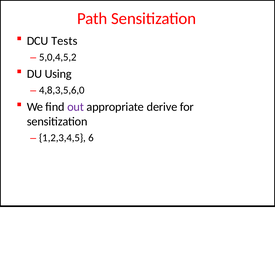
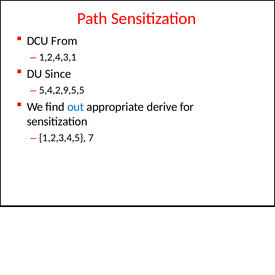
Tests: Tests -> From (64, 41)
5,0,4,5,2: 5,0,4,5,2 -> 1,2,4,3,1 (58, 57)
Using: Using -> Since (58, 74)
4,8,3,5,6,0: 4,8,3,5,6,0 -> 5,4,2,9,5,5 (62, 90)
out colour: purple -> blue (76, 107)
6: 6 -> 7 (91, 138)
